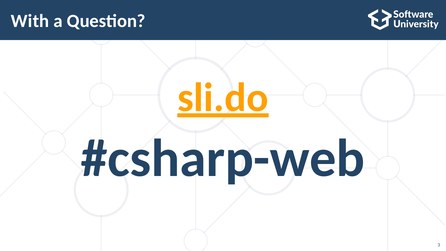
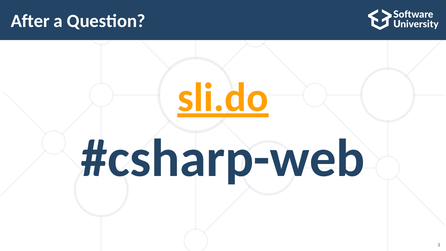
With: With -> After (30, 21)
